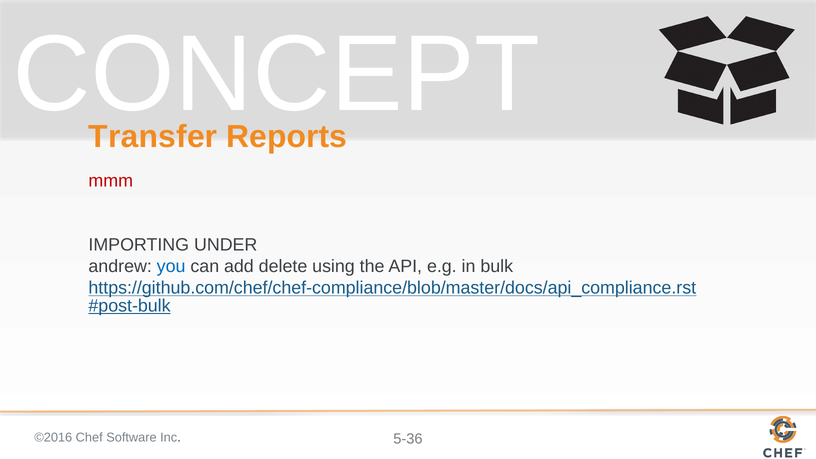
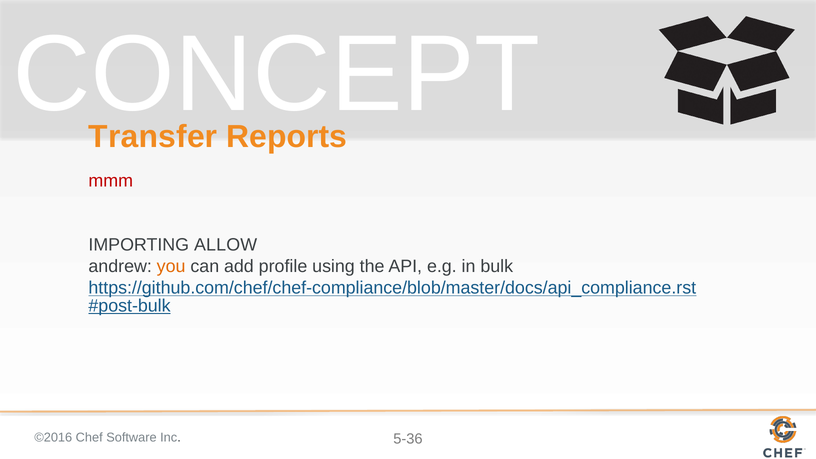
UNDER: UNDER -> ALLOW (226, 245)
you colour: blue -> orange (171, 267)
delete: delete -> profile (283, 267)
